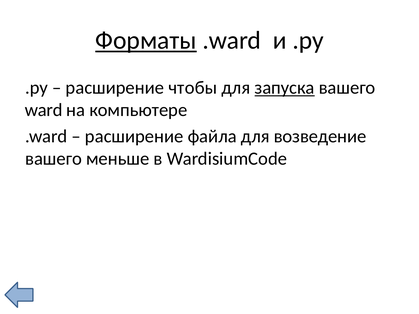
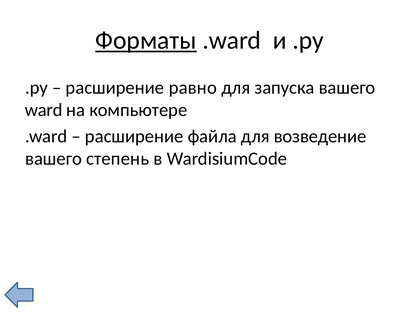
чтобы: чтобы -> равно (193, 88)
запуска underline: present -> none (285, 88)
меньше: меньше -> степень (118, 159)
